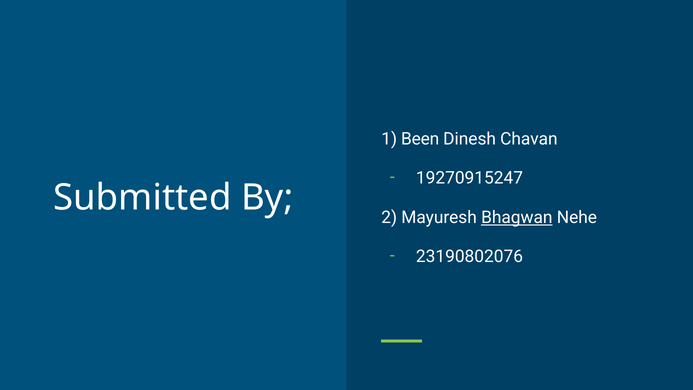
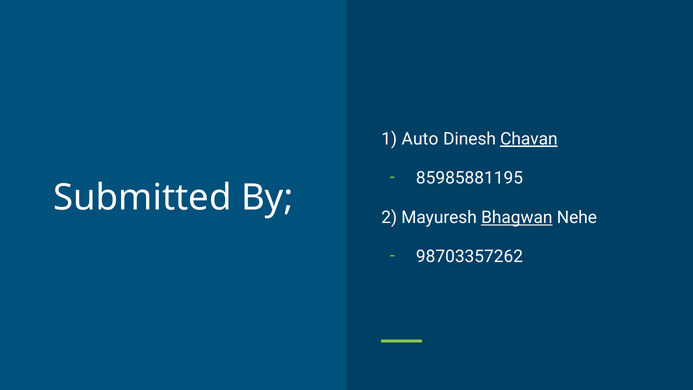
Been: Been -> Auto (420, 139)
Chavan underline: none -> present (529, 139)
19270915247: 19270915247 -> 85985881195 (469, 178)
23190802076: 23190802076 -> 98703357262 (469, 257)
